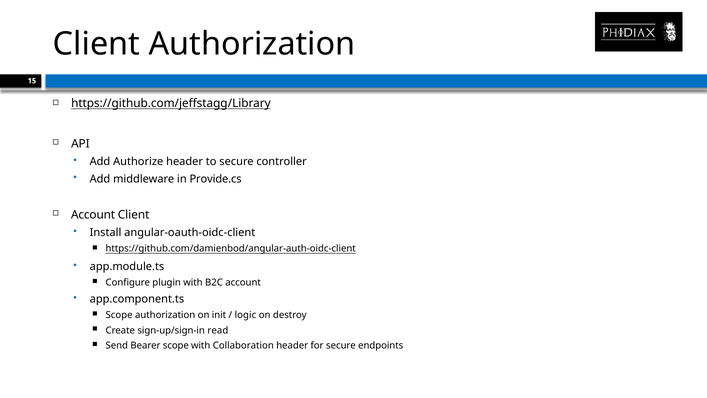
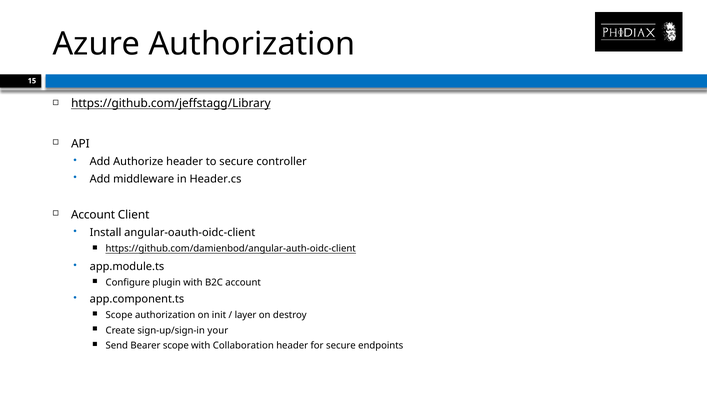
Client: Client -> Azure (96, 44)
Provide.cs: Provide.cs -> Header.cs (216, 179)
logic: logic -> layer (246, 315)
read: read -> your (218, 330)
